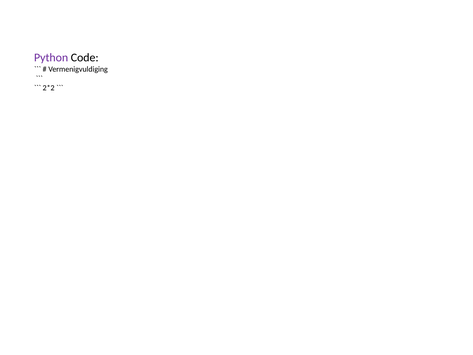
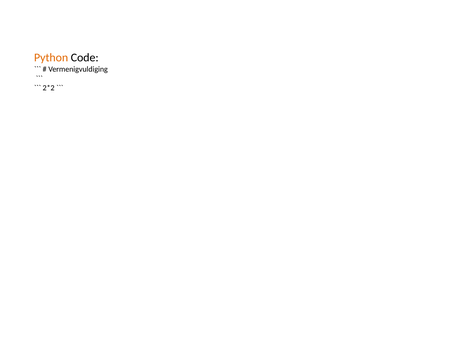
Python colour: purple -> orange (51, 58)
